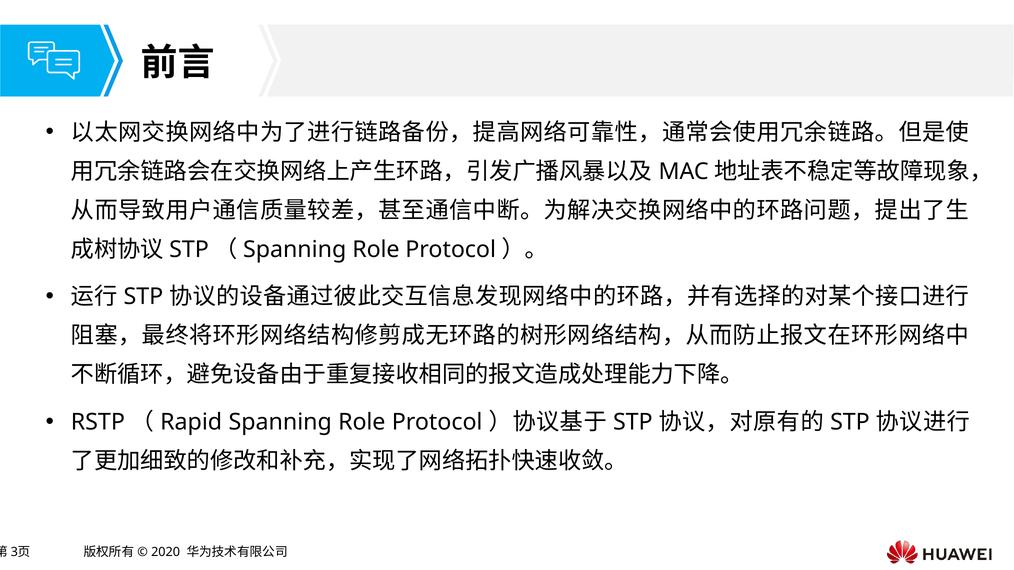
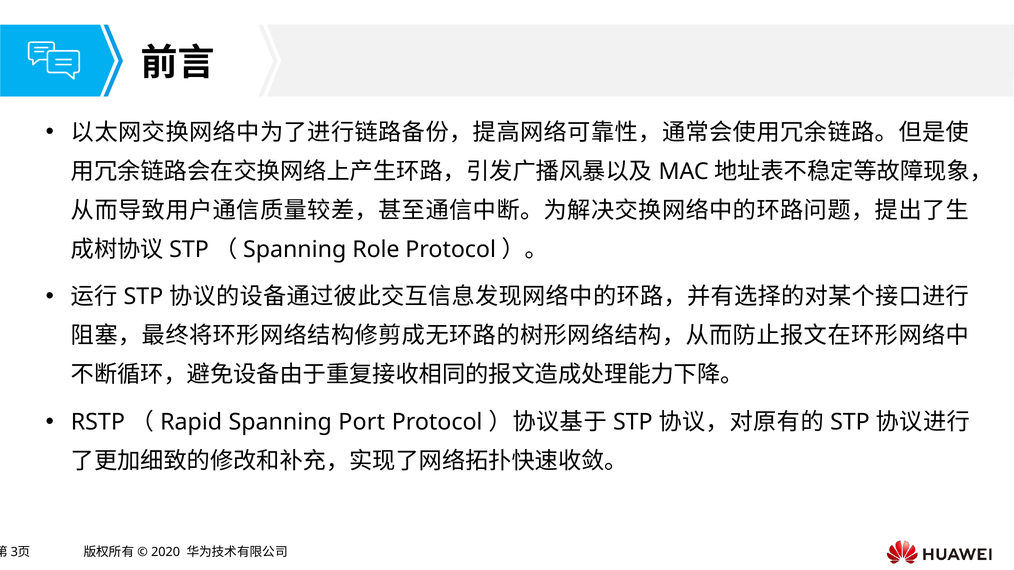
Role: Role -> Port (362, 422)
